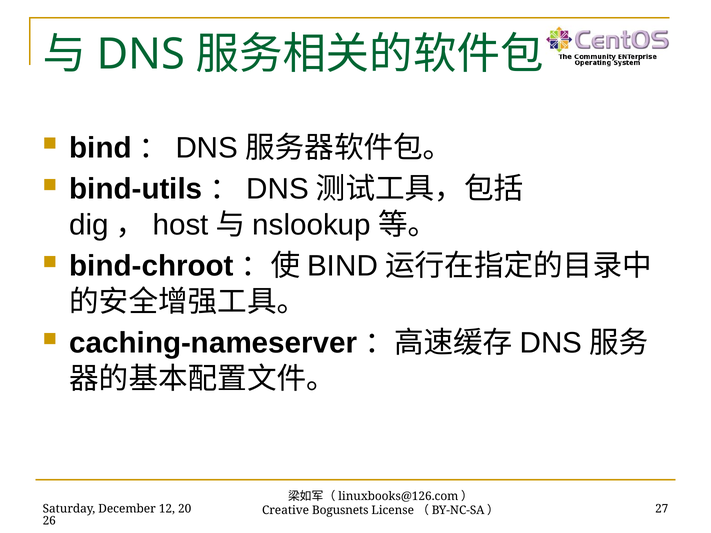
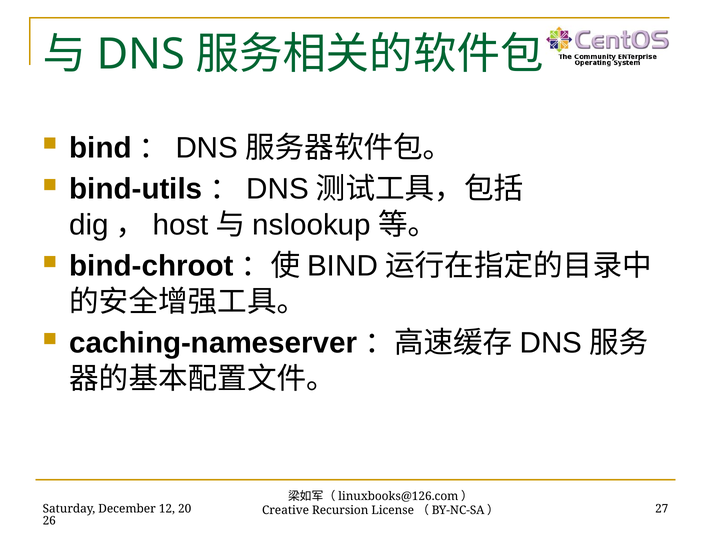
Bogusnets: Bogusnets -> Recursion (340, 511)
